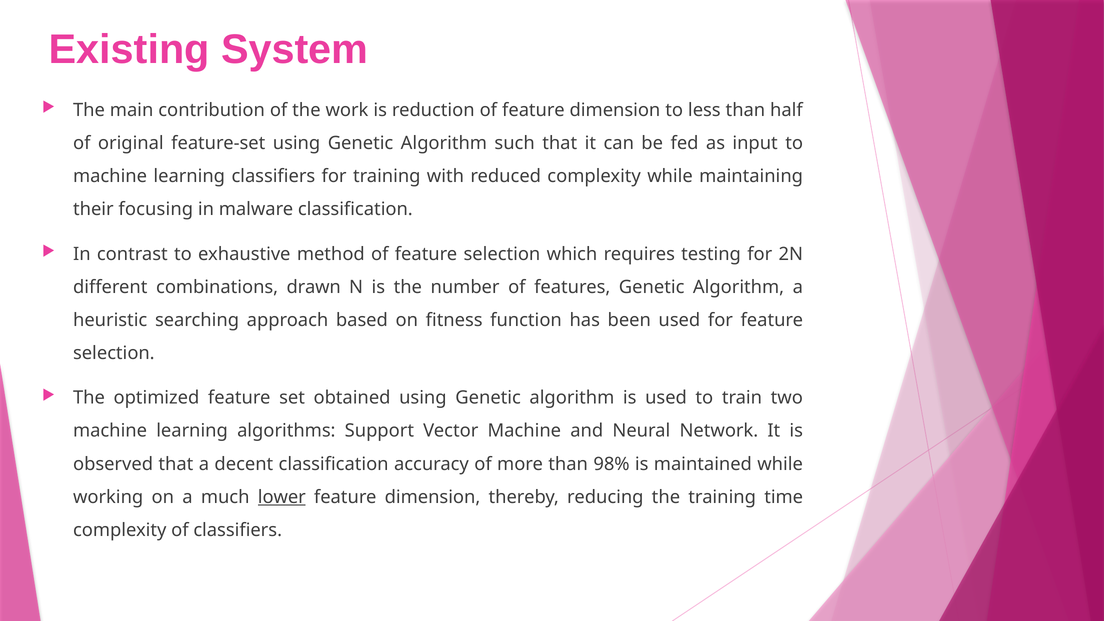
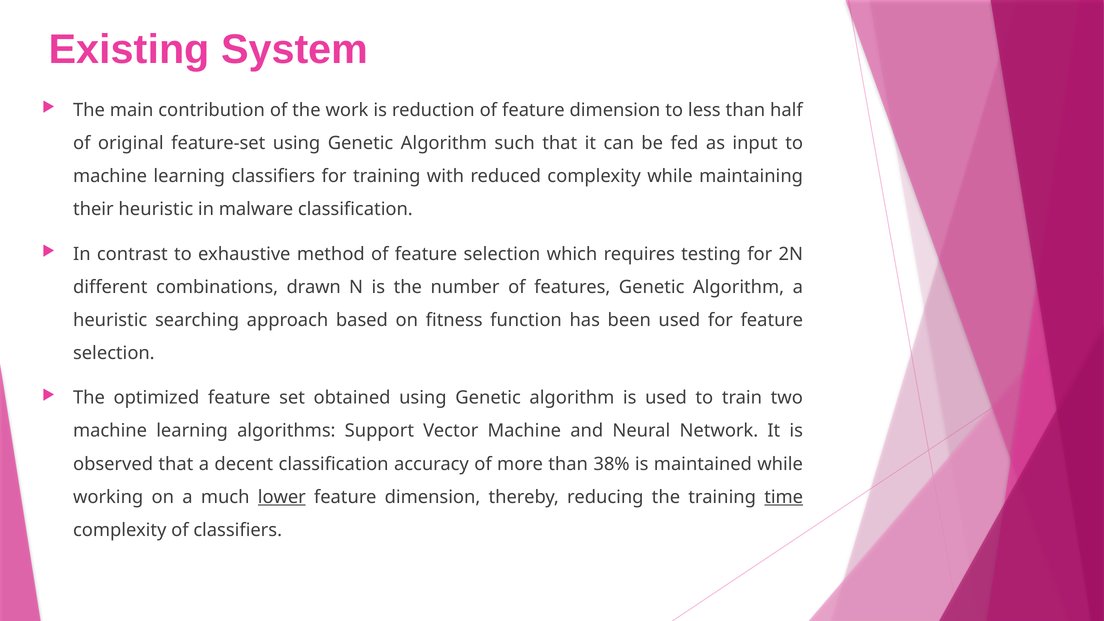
their focusing: focusing -> heuristic (156, 209)
98%: 98% -> 38% (612, 464)
time underline: none -> present (784, 497)
